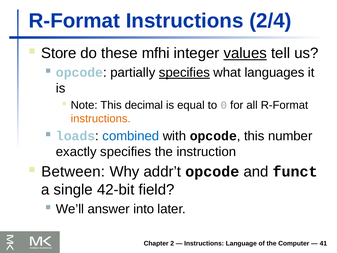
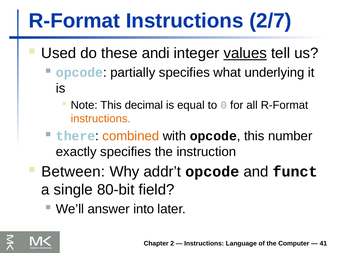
2/4: 2/4 -> 2/7 (270, 21)
Store: Store -> Used (59, 53)
mfhi: mfhi -> andi (156, 53)
specifies underline: present -> none (184, 73)
languages: languages -> underlying (275, 73)
loads: loads -> there (76, 136)
combined colour: blue -> orange (131, 136)
42-bit: 42-bit -> 80-bit (116, 190)
